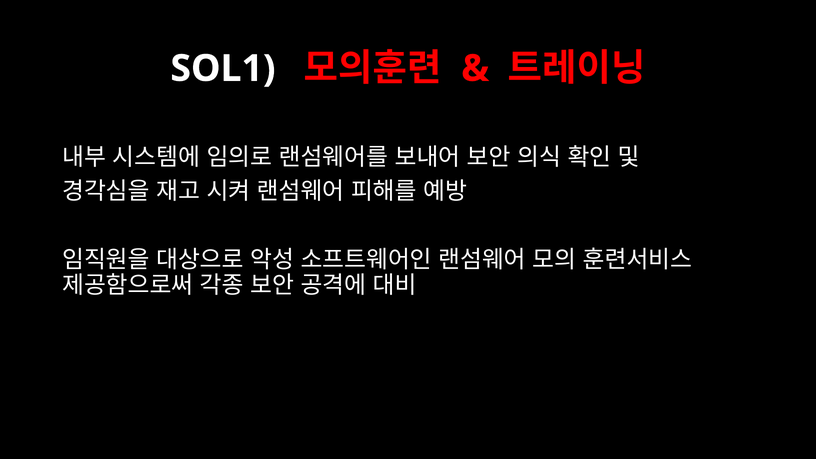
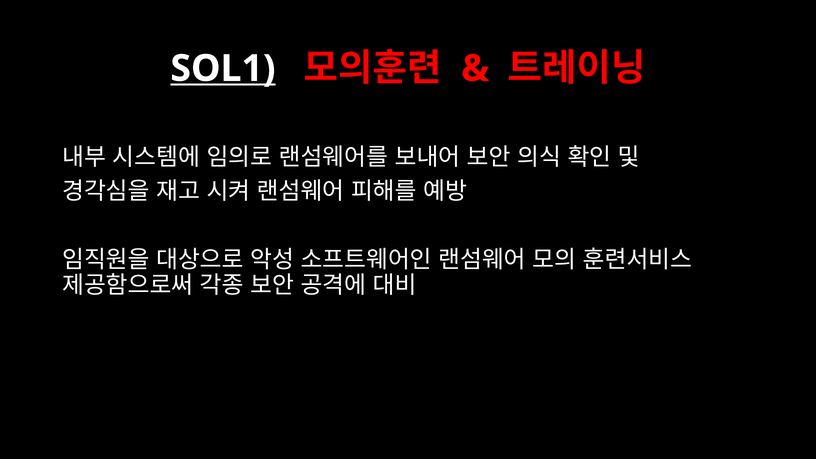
SOL1 underline: none -> present (223, 69)
